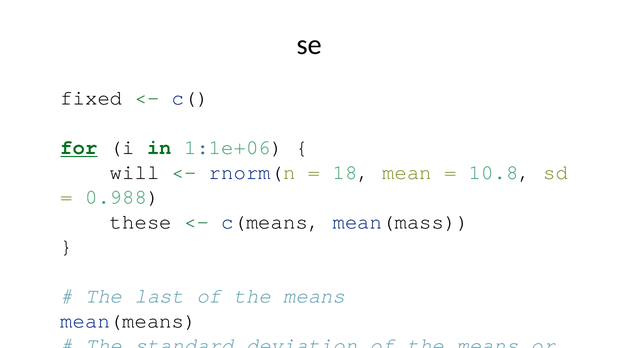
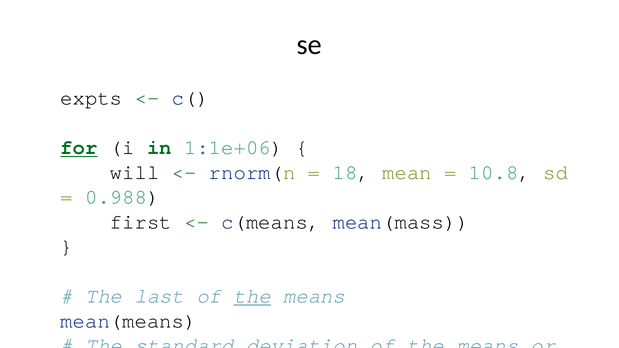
fixed: fixed -> expts (91, 98)
these: these -> first (141, 222)
the underline: none -> present (252, 296)
